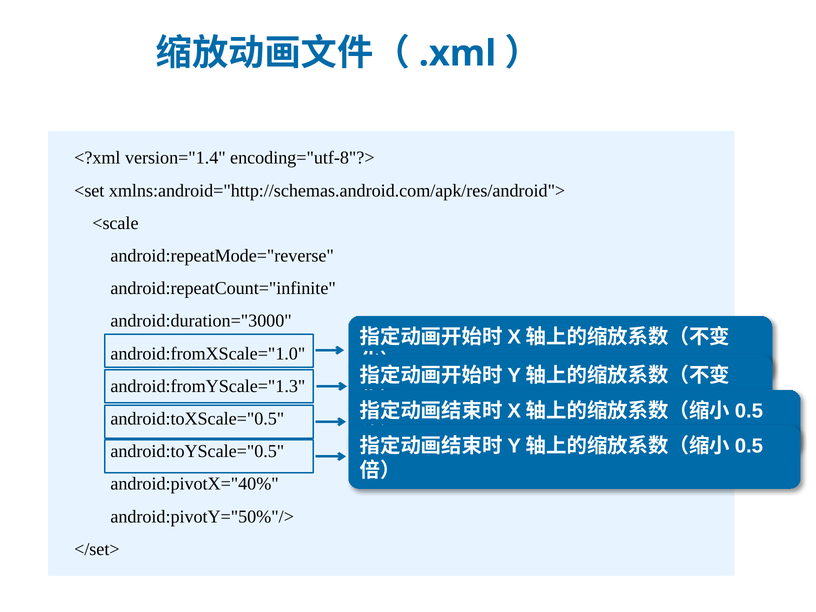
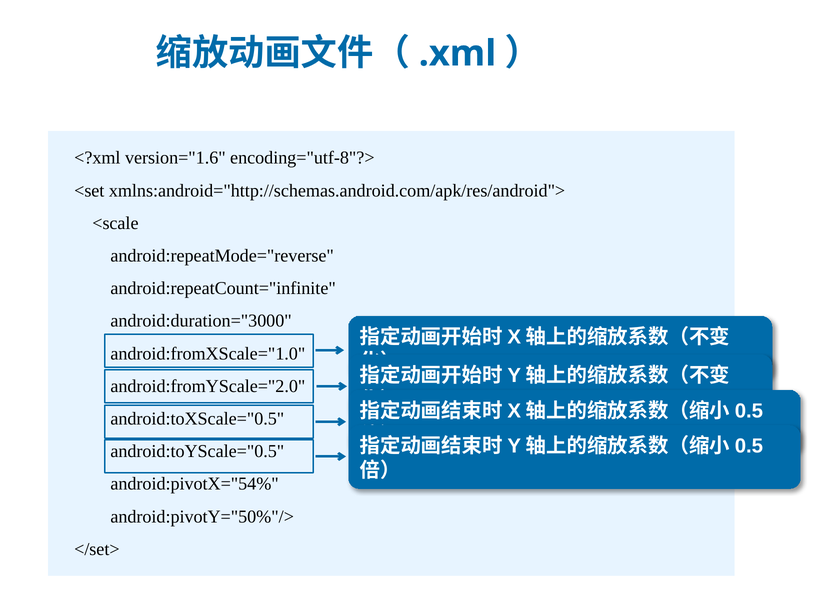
version="1.4: version="1.4 -> version="1.6 (175, 158)
android:fromYScale="1.3: android:fromYScale="1.3 -> android:fromYScale="2.0 (208, 386)
android:pivotX="40%: android:pivotX="40% -> android:pivotX="54% (195, 484)
